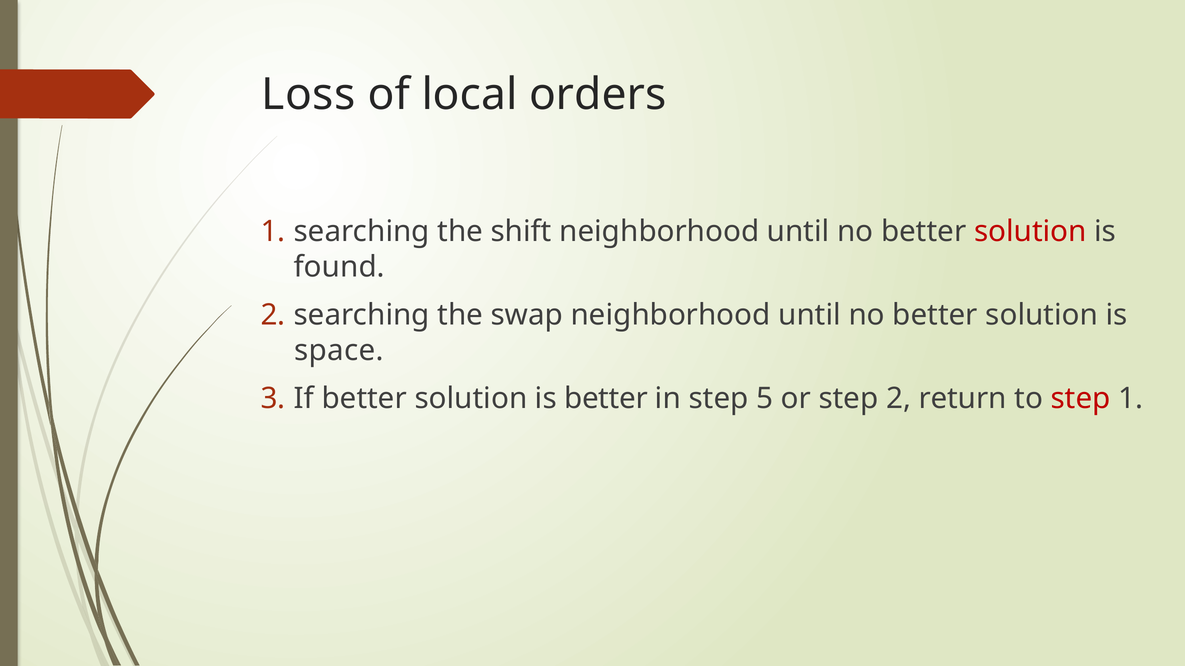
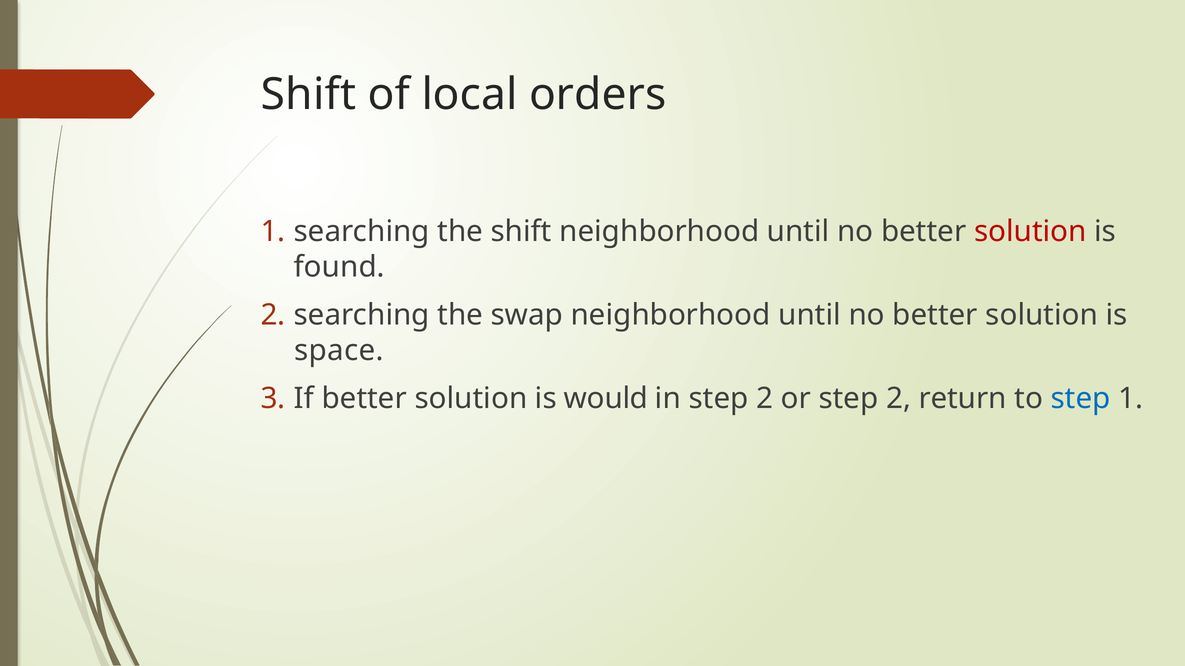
Loss: Loss -> Shift (309, 95)
is better: better -> would (606, 399)
in step 5: 5 -> 2 (765, 399)
step colour: red -> blue (1081, 399)
